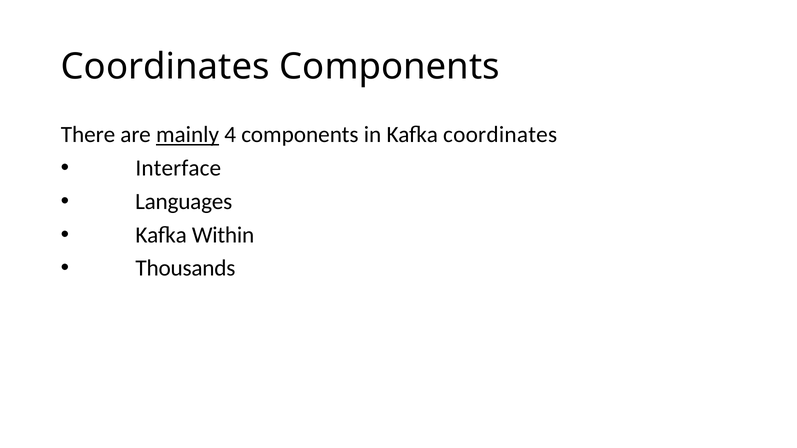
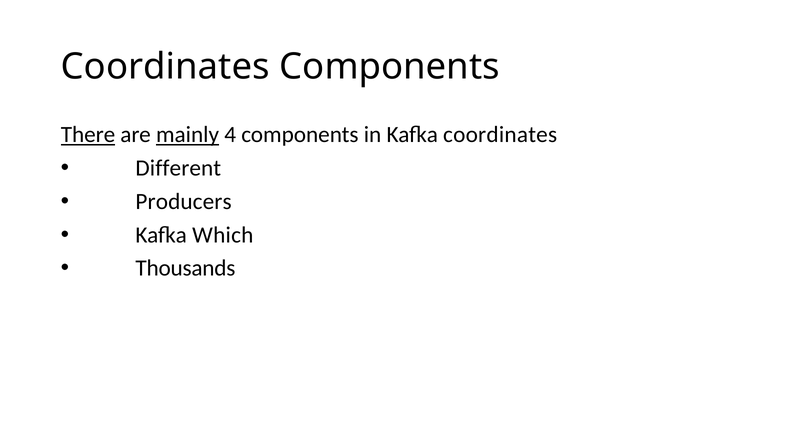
There underline: none -> present (88, 135)
Interface: Interface -> Different (178, 168)
Languages: Languages -> Producers (184, 202)
Within: Within -> Which (223, 235)
